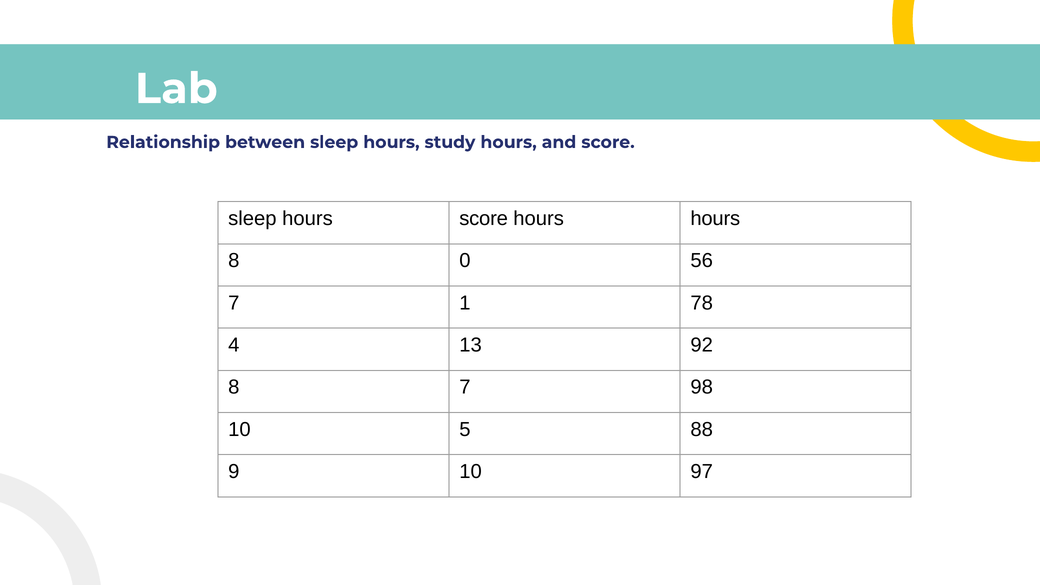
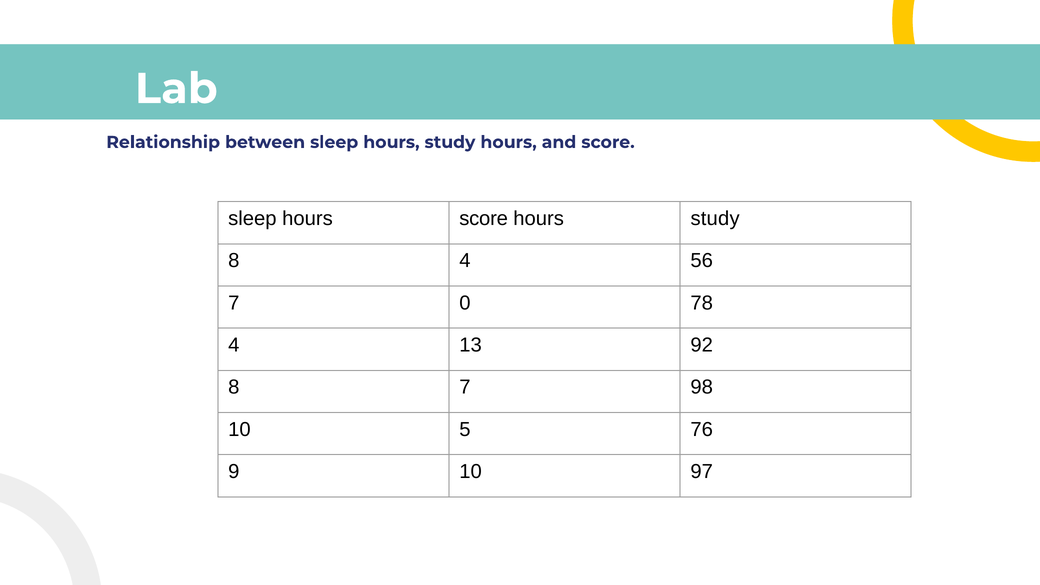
hours: hours -> study (715, 219)
8 0: 0 -> 4 (465, 261)
1: 1 -> 0 (465, 303)
88: 88 -> 76 (702, 429)
